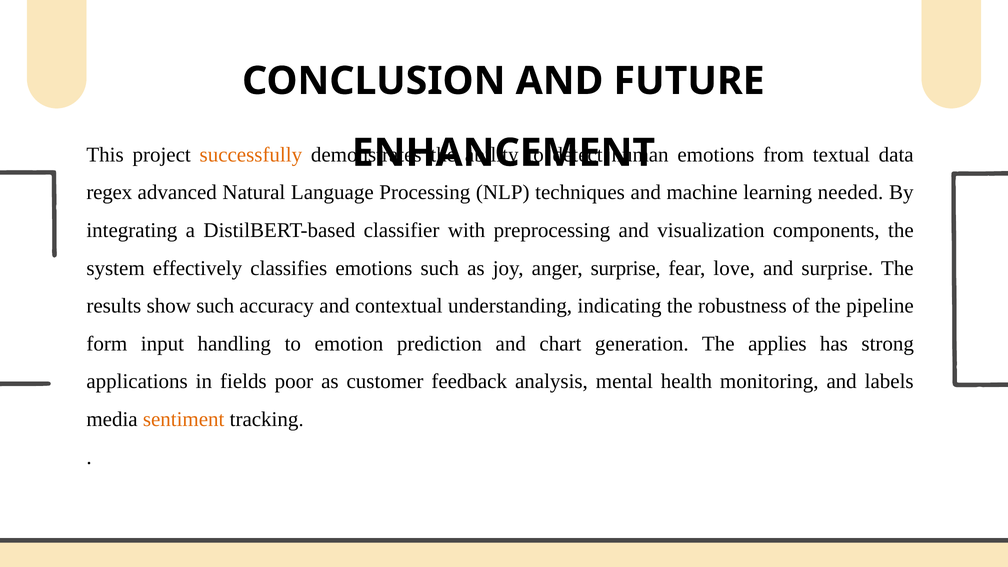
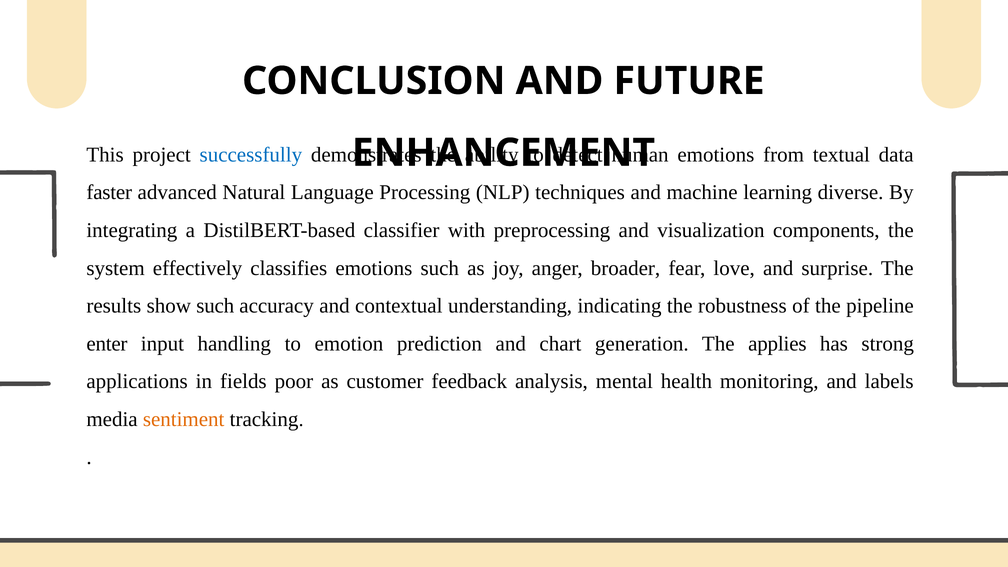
successfully colour: orange -> blue (251, 155)
regex: regex -> faster (109, 193)
needed: needed -> diverse (851, 193)
anger surprise: surprise -> broader (626, 268)
form: form -> enter (107, 344)
